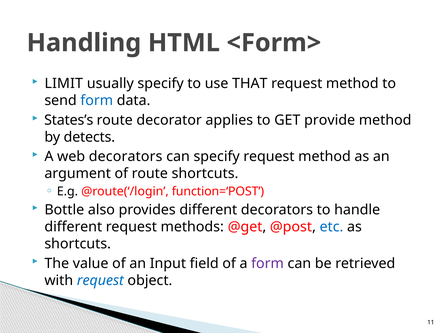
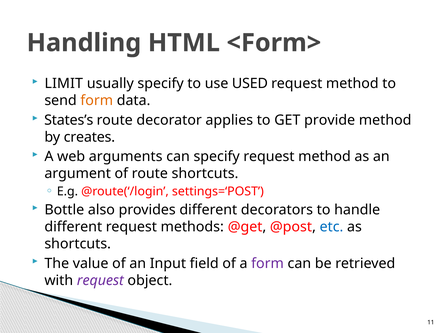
THAT: THAT -> USED (250, 84)
form colour: blue -> orange (97, 101)
detects: detects -> creates (89, 137)
web decorators: decorators -> arguments (126, 157)
function=‘POST: function=‘POST -> settings=‘POST (218, 192)
request colour: blue -> purple (100, 281)
